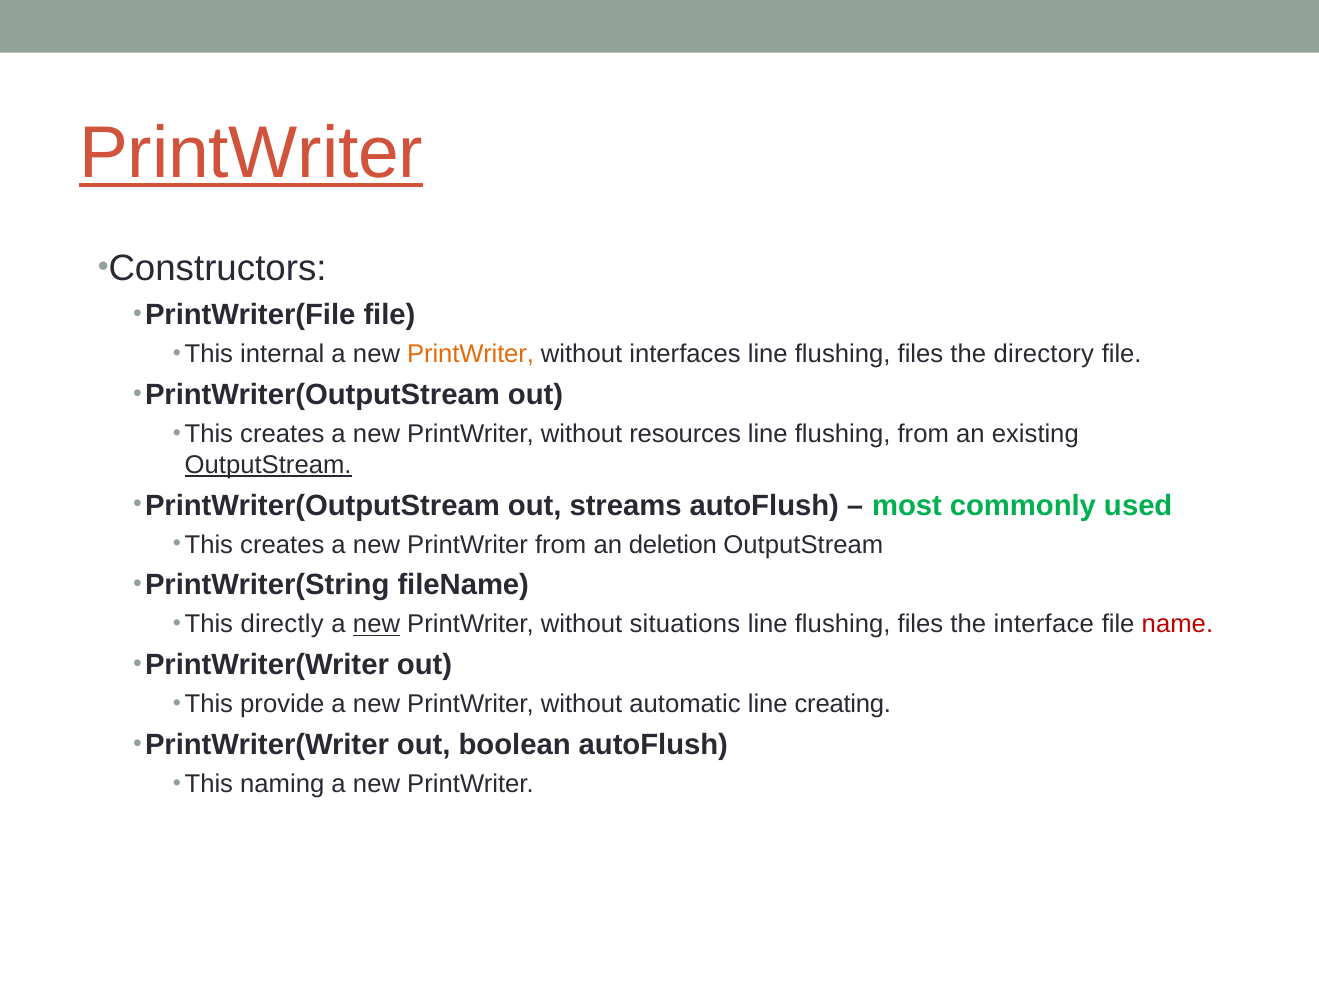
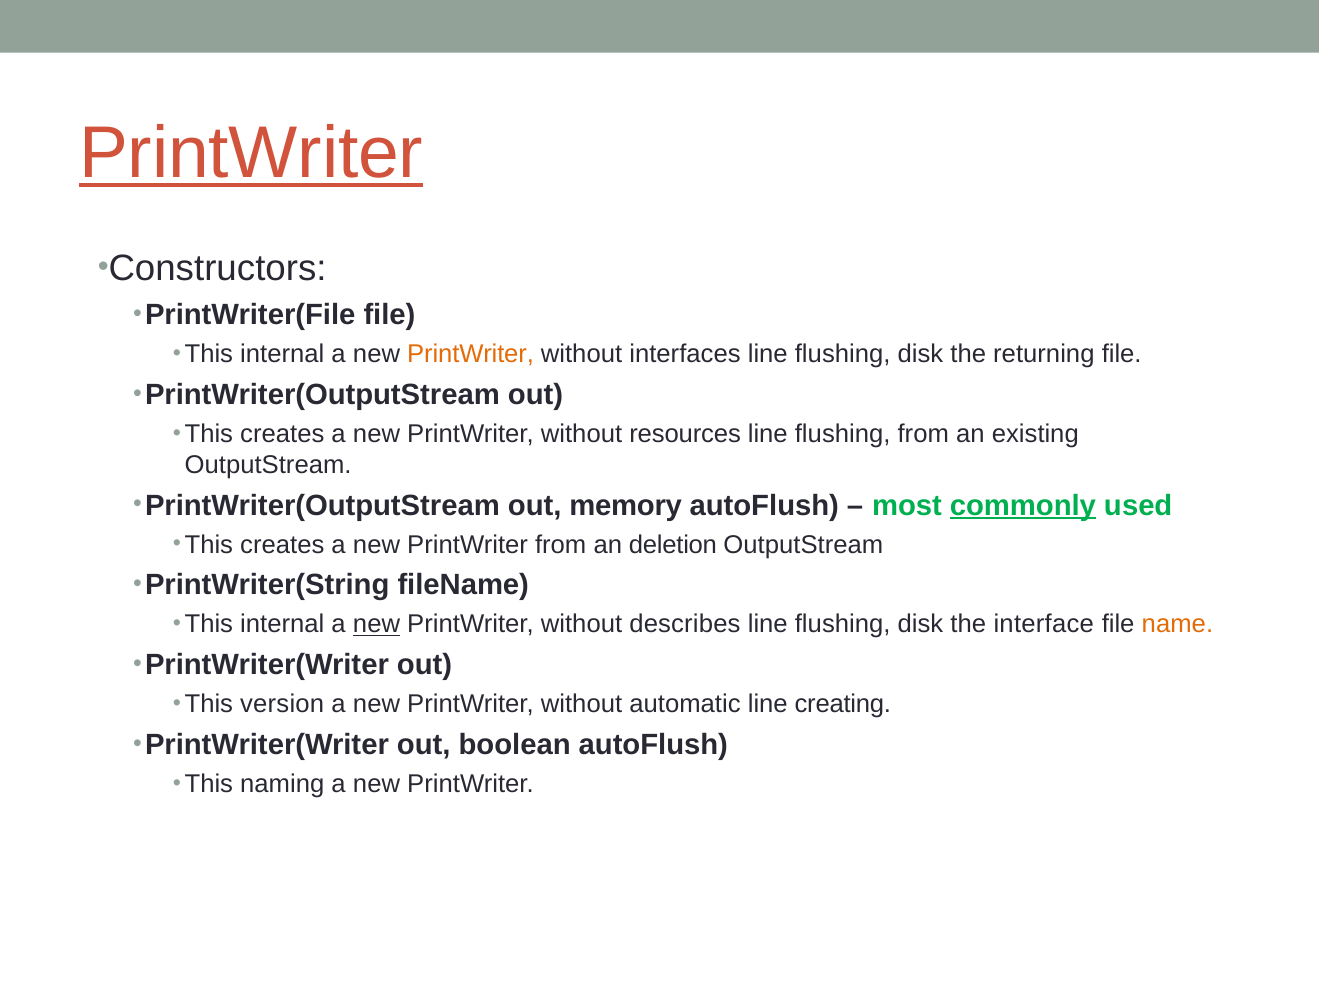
files: files -> disk (920, 354)
directory: directory -> returning (1044, 354)
OutputStream underline: present -> none (268, 465)
streams: streams -> memory (626, 505)
commonly underline: none -> present (1023, 505)
directly: directly -> internal (282, 625)
situations: situations -> describes (685, 625)
files: files -> disk (920, 625)
name colour: red -> orange (1177, 625)
provide: provide -> version (282, 705)
